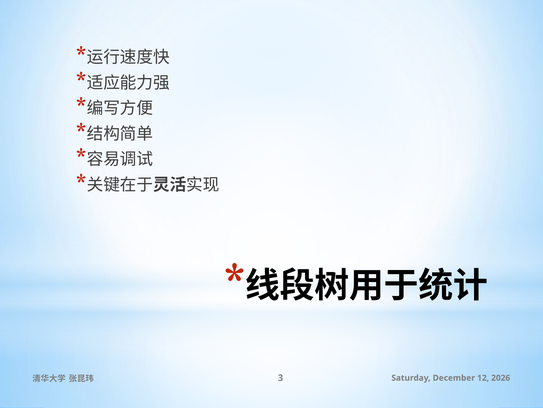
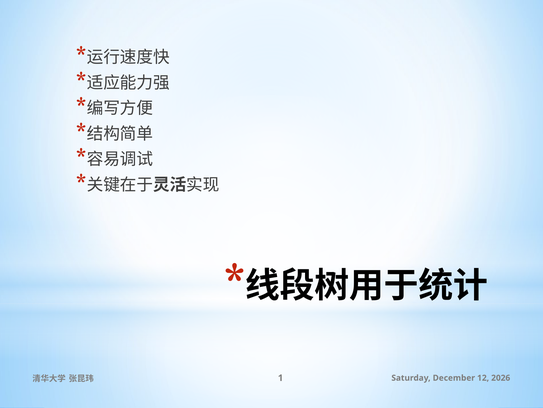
3: 3 -> 1 (281, 377)
